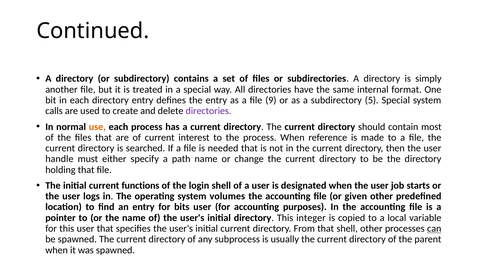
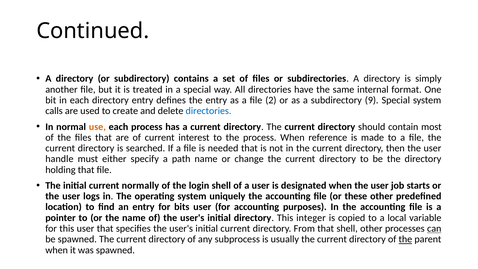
9: 9 -> 2 (271, 100)
5: 5 -> 9 (372, 100)
directories colour: purple -> blue (209, 111)
functions: functions -> normally (140, 185)
volumes: volumes -> uniquely (227, 196)
given: given -> these (356, 196)
the underline: none -> present (405, 239)
